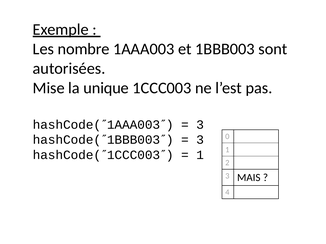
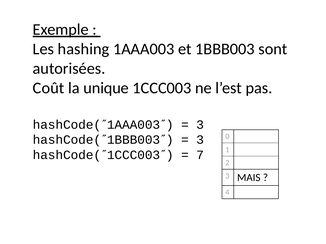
nombre: nombre -> hashing (84, 49)
Mise: Mise -> Coût (49, 88)
1: 1 -> 7 (200, 155)
